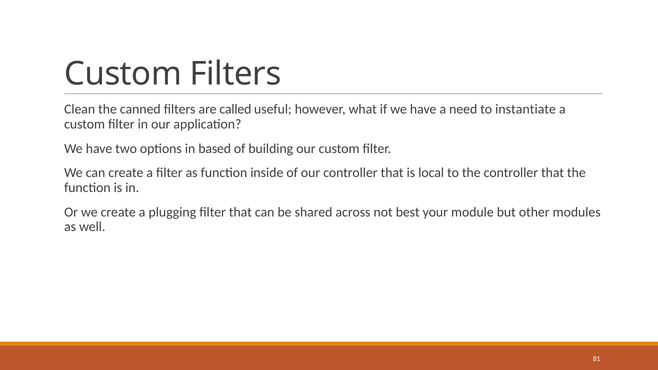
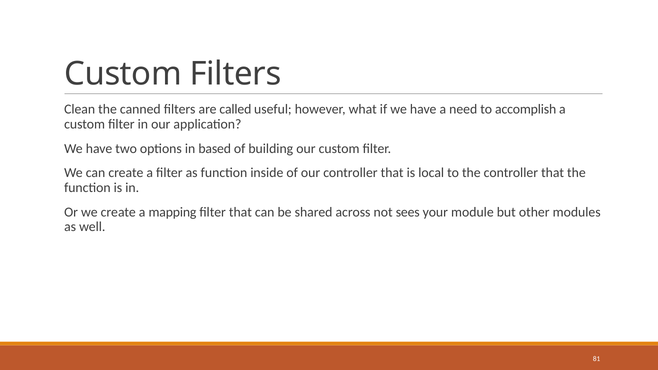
instantiate: instantiate -> accomplish (526, 109)
plugging: plugging -> mapping (172, 212)
best: best -> sees (408, 212)
